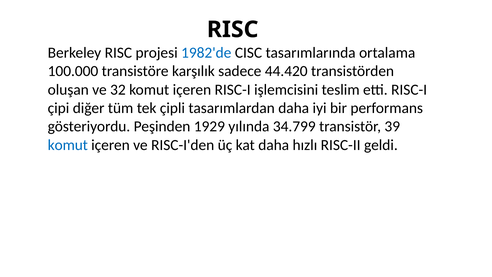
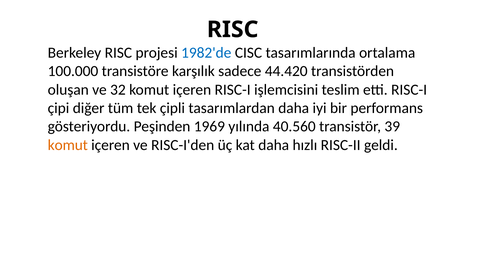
1929: 1929 -> 1969 (209, 126)
34.799: 34.799 -> 40.560 (294, 126)
komut colour: blue -> orange (68, 145)
